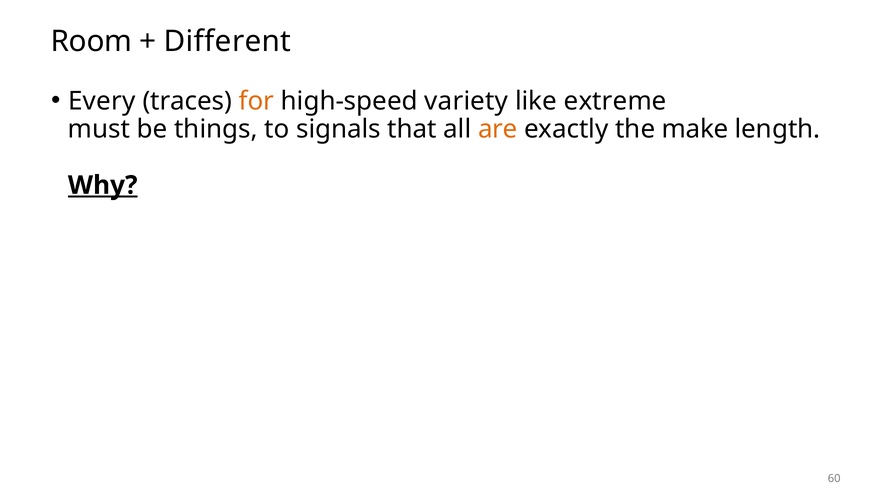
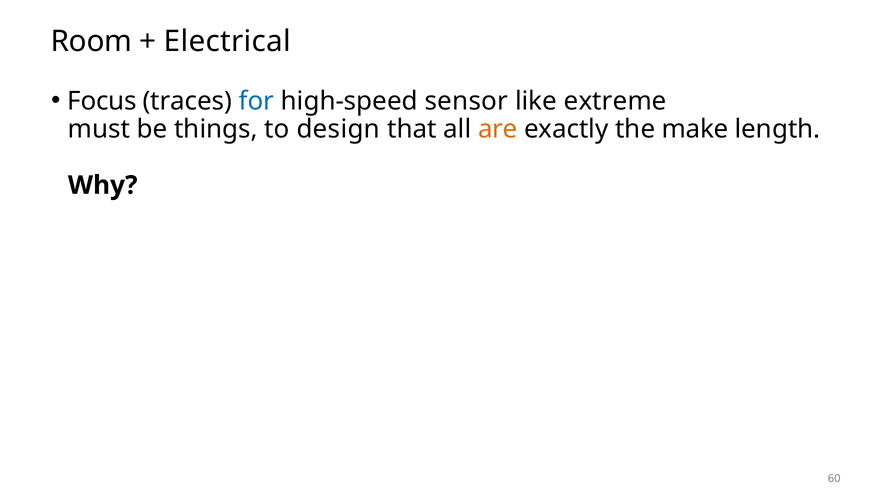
Different: Different -> Electrical (227, 42)
Every: Every -> Focus (102, 101)
for colour: orange -> blue (256, 101)
variety: variety -> sensor (466, 101)
signals: signals -> design (338, 129)
Why underline: present -> none (103, 185)
